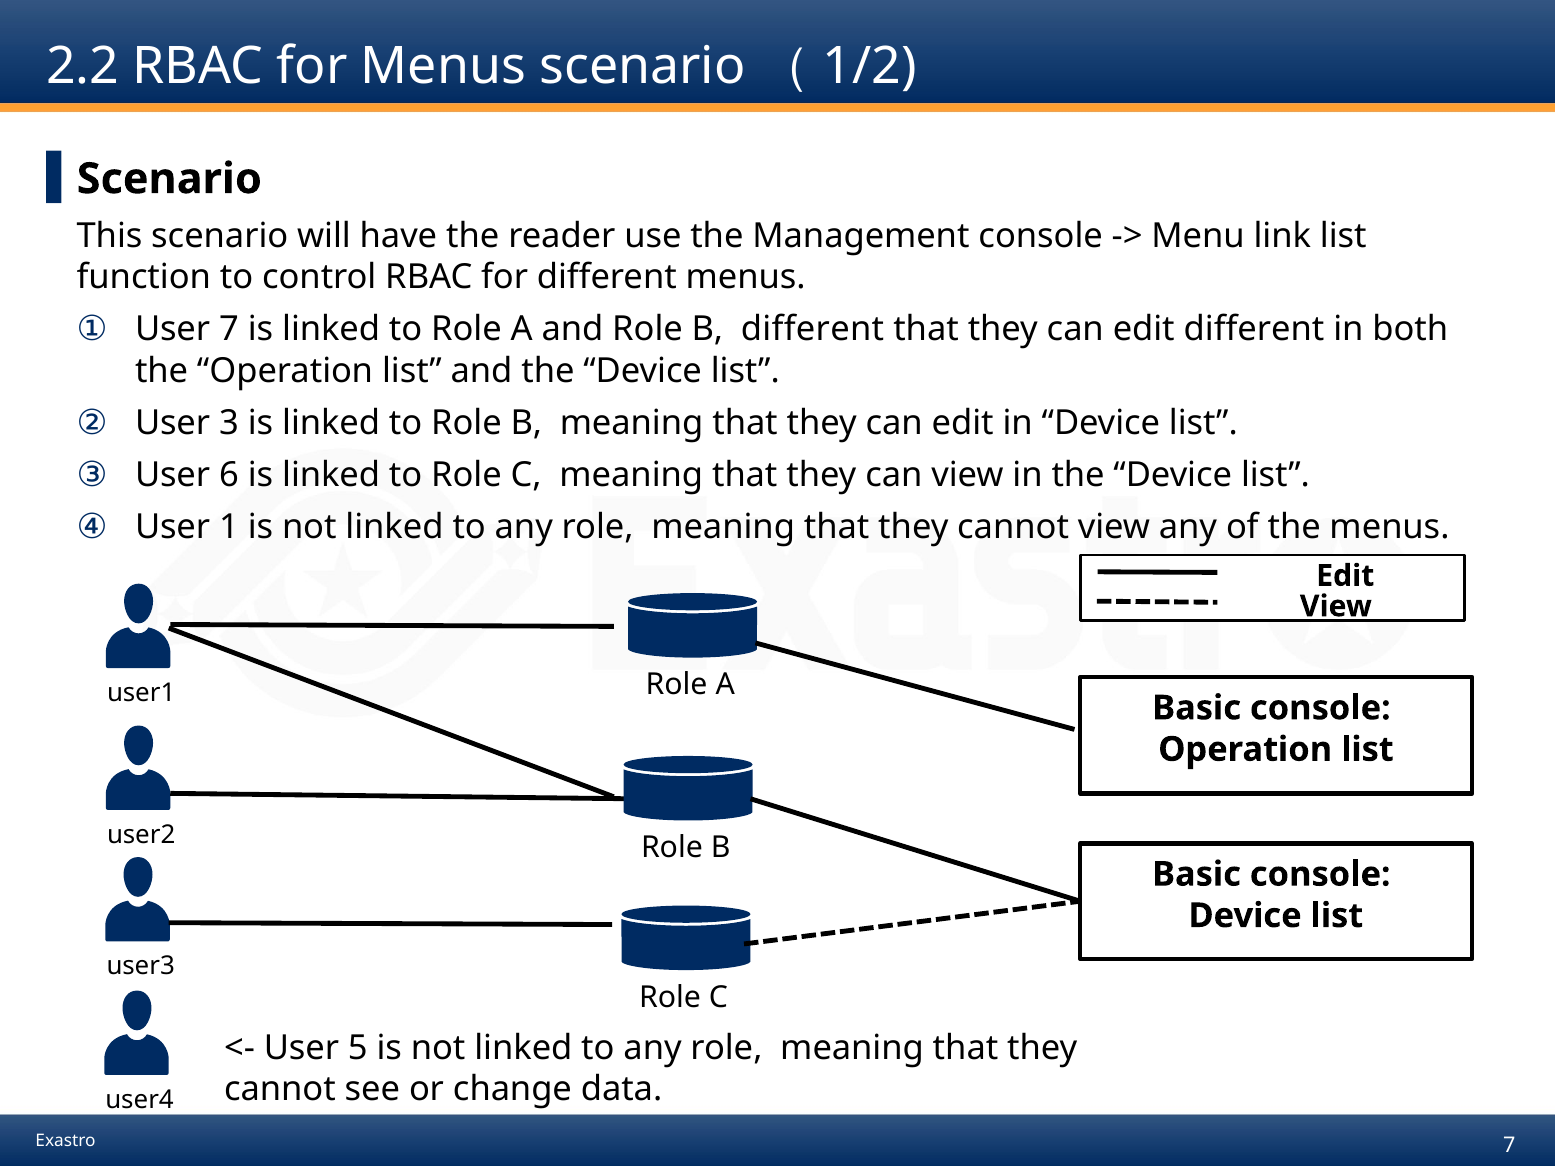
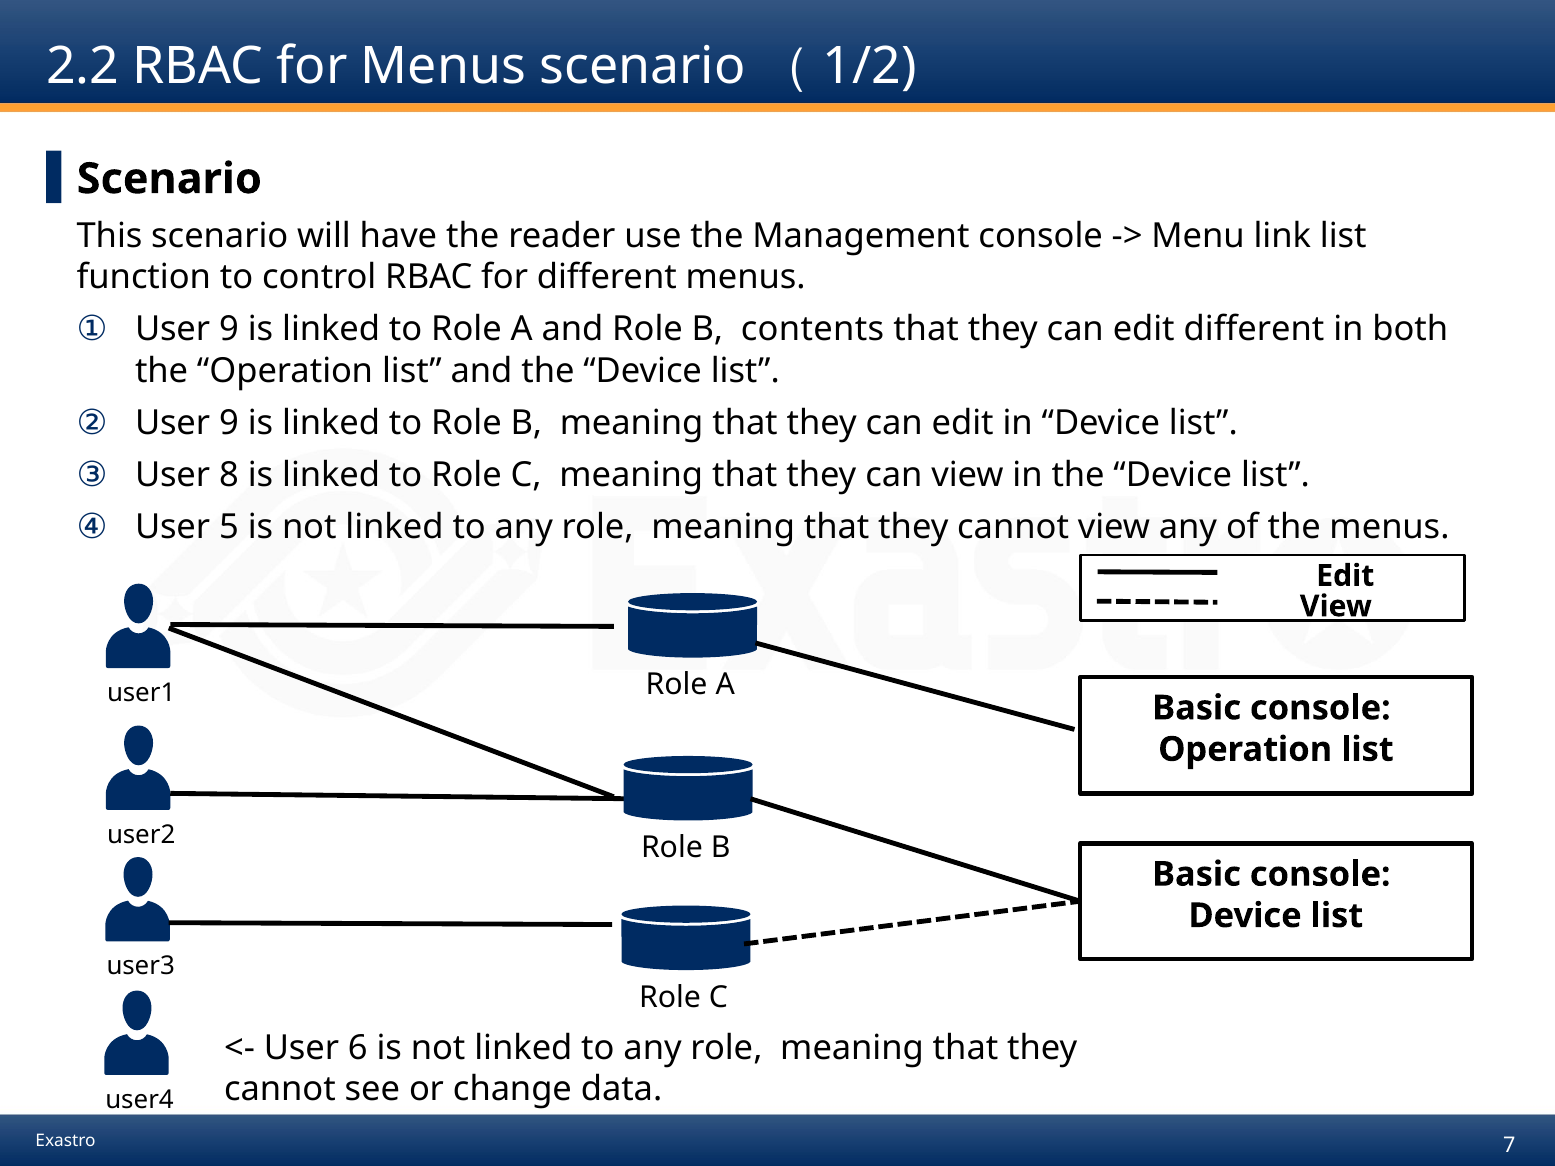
7: 7 -> 9 (229, 329)
B different: different -> contents (812, 329)
3: 3 -> 9 (229, 423)
6: 6 -> 8 (229, 475)
1: 1 -> 5 (229, 528)
5: 5 -> 6 (358, 1048)
